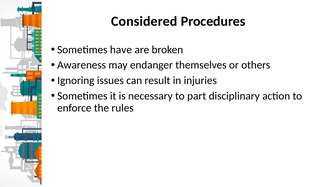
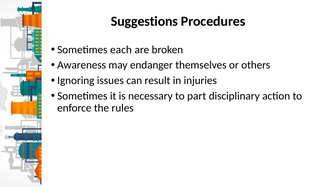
Considered: Considered -> Suggestions (144, 21)
have: have -> each (121, 50)
